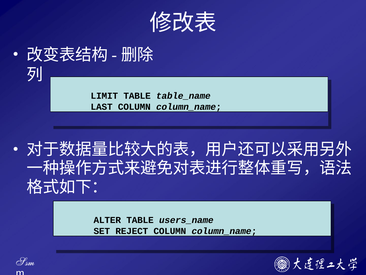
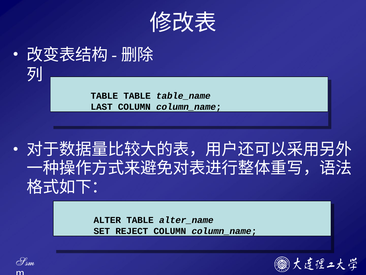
LIMIT: LIMIT -> TABLE (104, 96)
users_name: users_name -> alter_name (186, 220)
